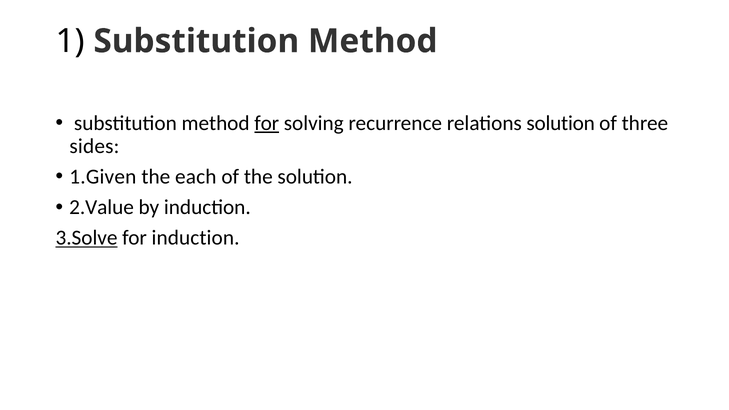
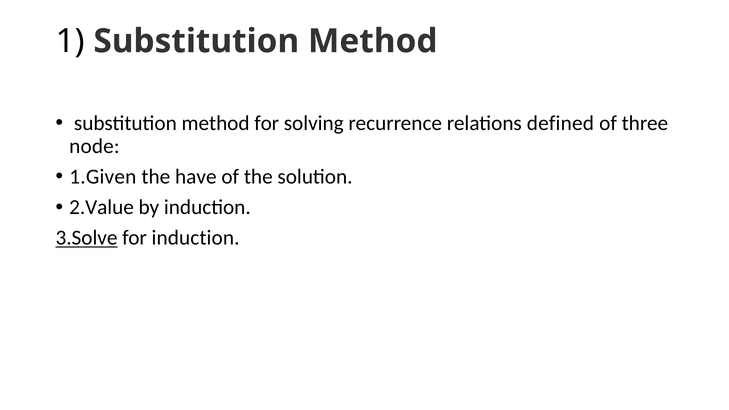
for underline: present -> none (267, 123)
relations solution: solution -> defined (560, 123)
sides: sides -> node (94, 146)
each: each -> have (196, 177)
